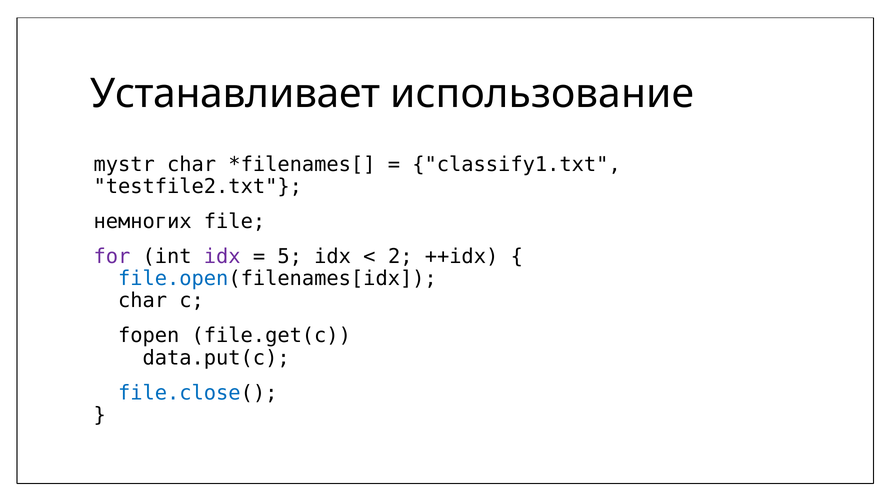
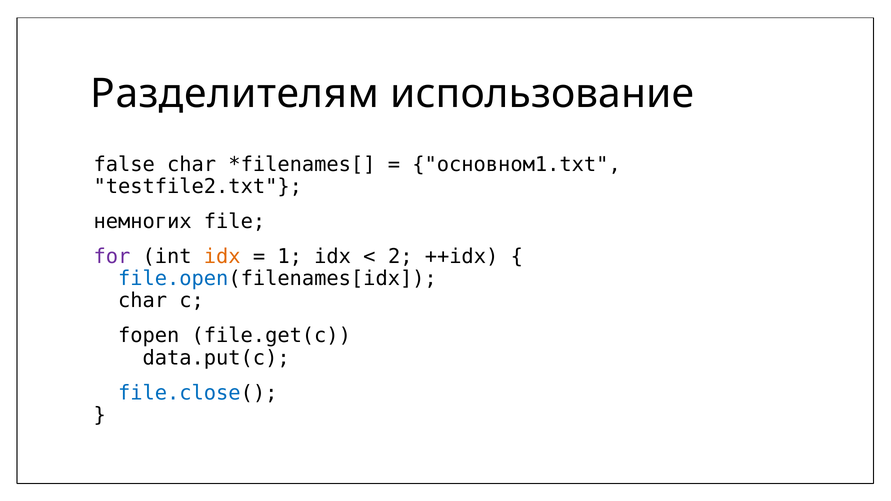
Устанавливает: Устанавливает -> Разделителям (235, 94)
mystr: mystr -> false (124, 165)
classify1.txt: classify1.txt -> основном1.txt (517, 165)
idx colour: purple -> orange (222, 257)
5: 5 -> 1 (290, 257)
